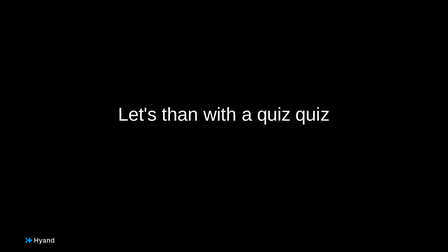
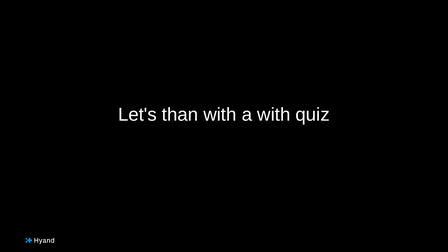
a quiz: quiz -> with (274, 115)
